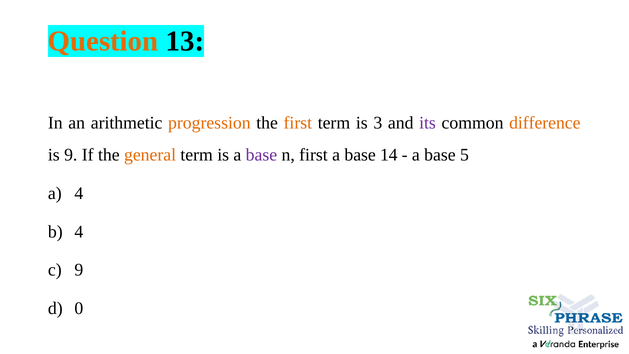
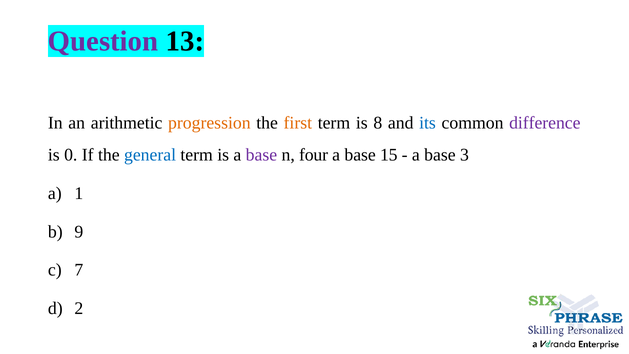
Question colour: orange -> purple (103, 41)
3: 3 -> 8 (378, 123)
its colour: purple -> blue (428, 123)
difference colour: orange -> purple (545, 123)
is 9: 9 -> 0 (71, 155)
general colour: orange -> blue (150, 155)
n first: first -> four (314, 155)
14: 14 -> 15 (389, 155)
5: 5 -> 3 (464, 155)
a 4: 4 -> 1 (79, 193)
4: 4 -> 9 (79, 232)
9: 9 -> 7 (79, 270)
0: 0 -> 2 (79, 308)
